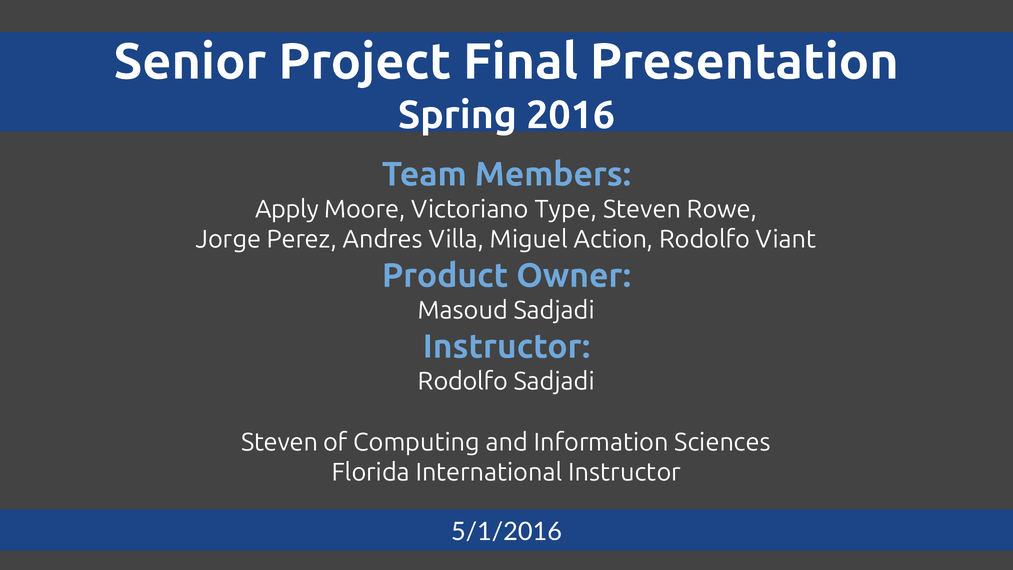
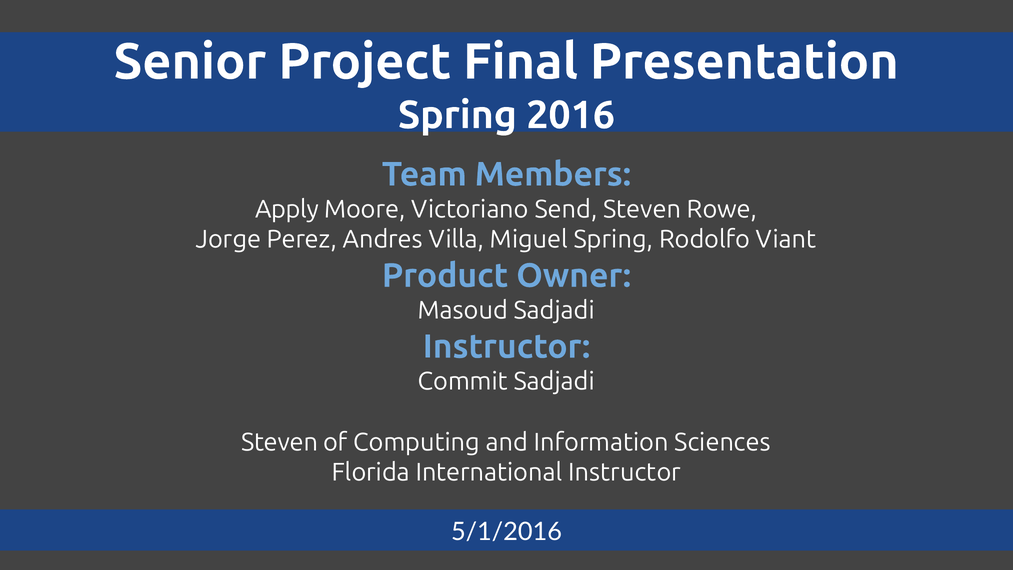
Type: Type -> Send (566, 209)
Miguel Action: Action -> Spring (613, 240)
Rodolfo: Rodolfo -> Commit (463, 381)
